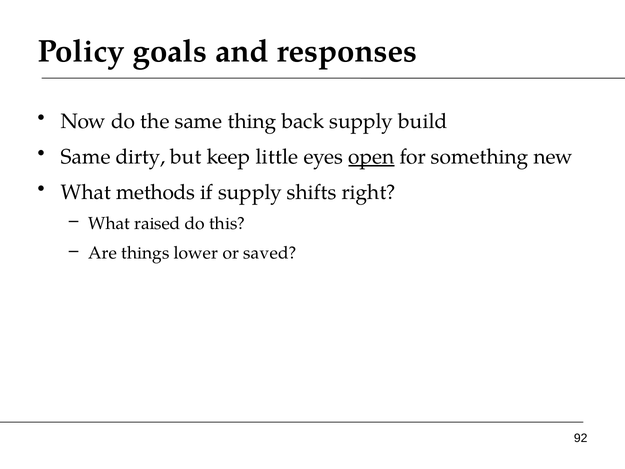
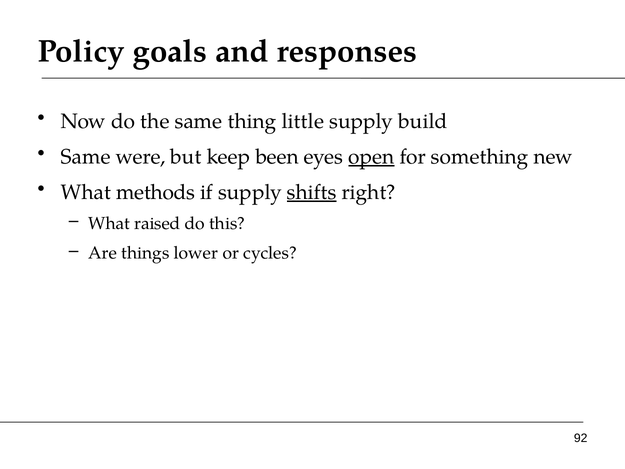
back: back -> little (303, 121)
dirty: dirty -> were (141, 157)
little: little -> been (277, 157)
shifts underline: none -> present (312, 192)
saved: saved -> cycles (270, 253)
